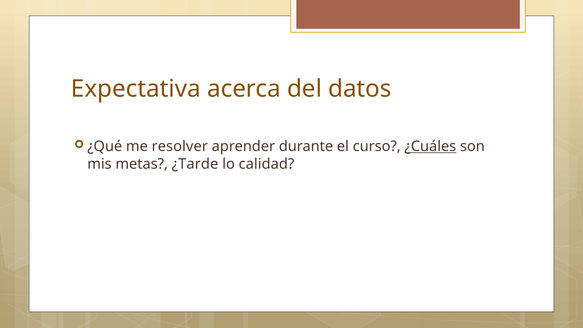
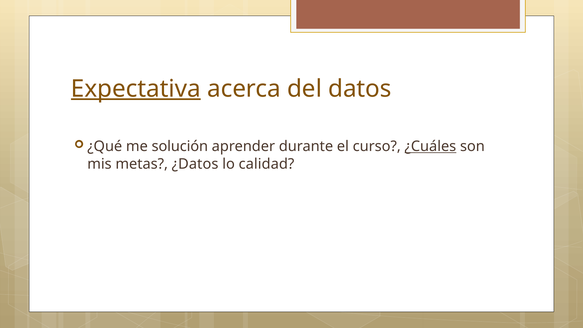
Expectativa underline: none -> present (136, 89)
resolver: resolver -> solución (180, 146)
¿Tarde: ¿Tarde -> ¿Datos (195, 164)
